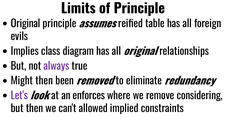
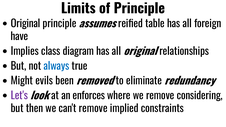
evils: evils -> have (19, 37)
always colour: purple -> blue (56, 66)
Might then: then -> evils (44, 81)
can't allowed: allowed -> remove (93, 109)
